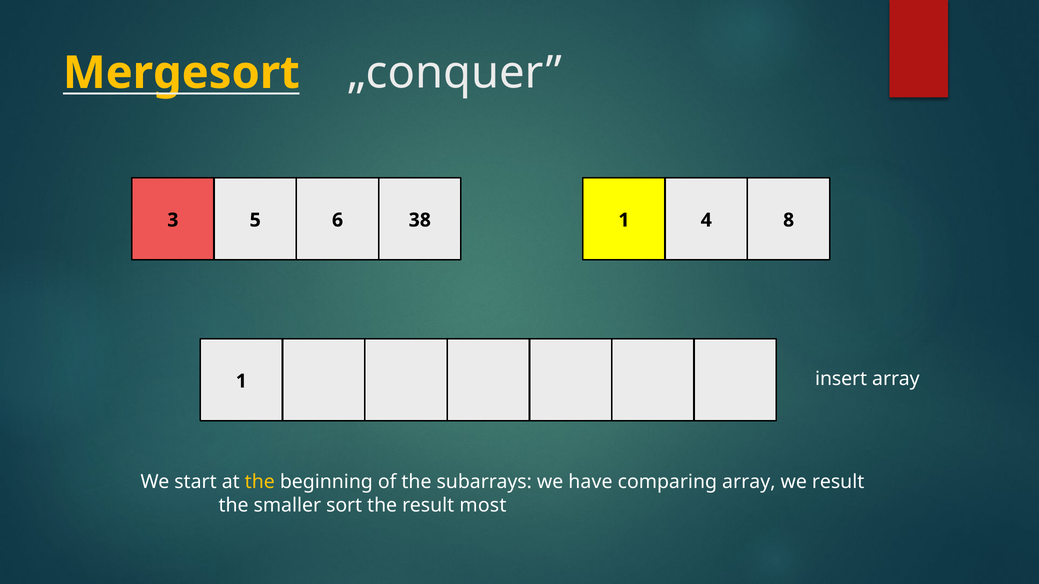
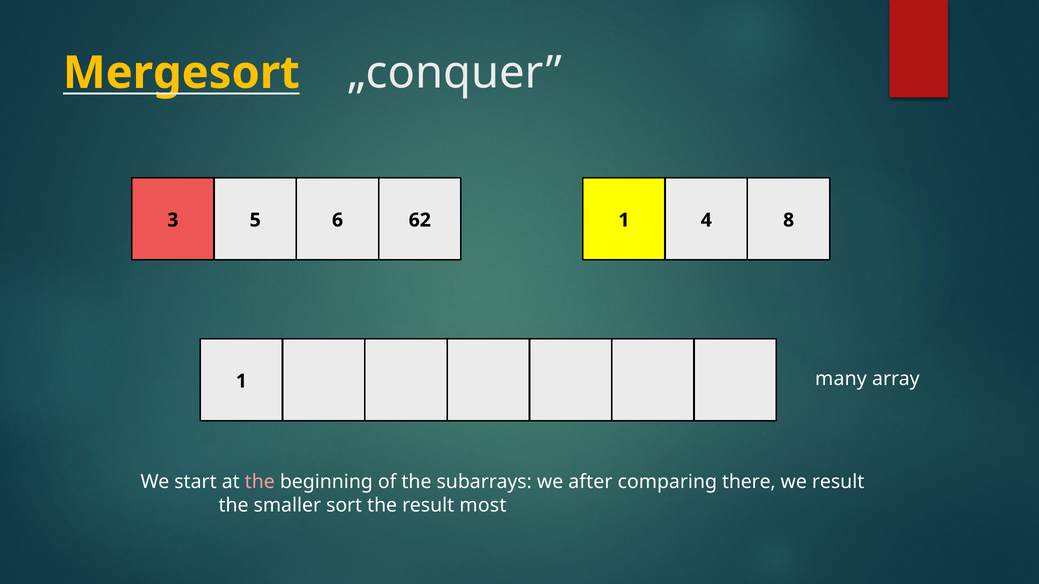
38: 38 -> 62 (420, 220)
insert: insert -> many (841, 379)
the colour: yellow -> pink (260, 482)
have: have -> after (590, 482)
comparing array: array -> there (749, 482)
